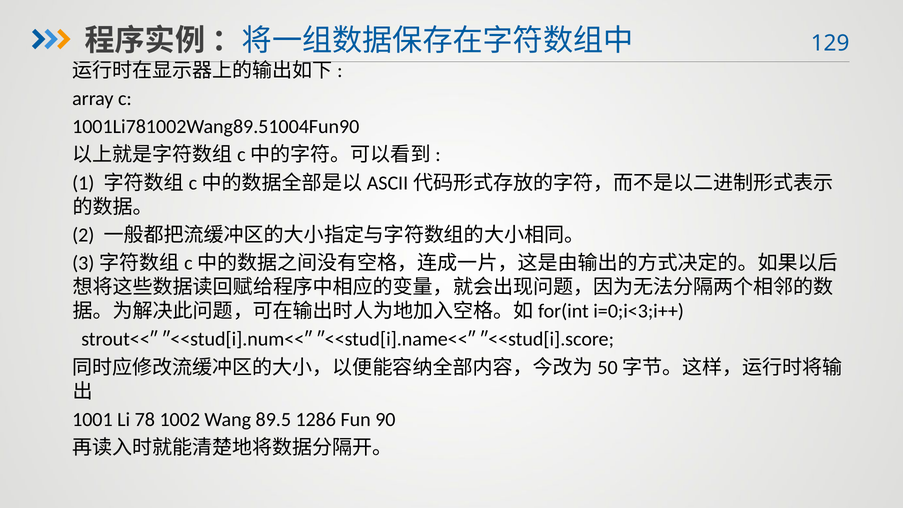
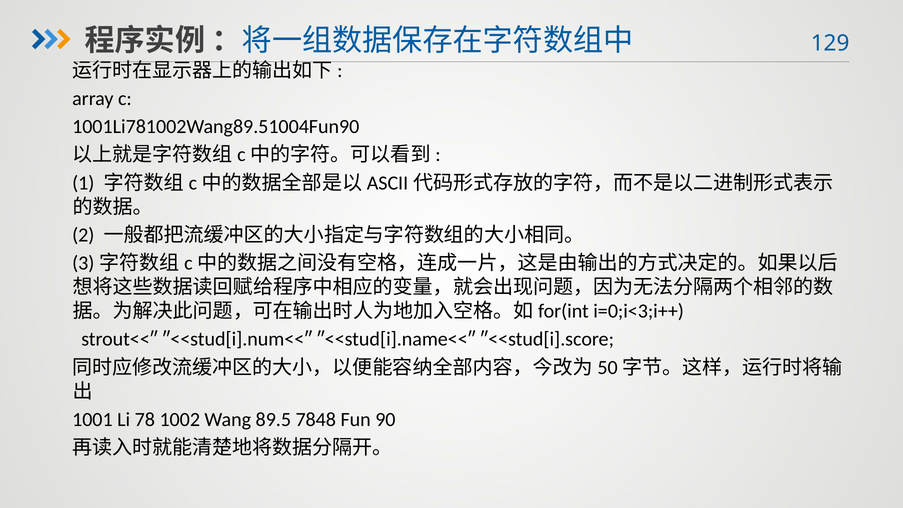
1286: 1286 -> 7848 (316, 420)
